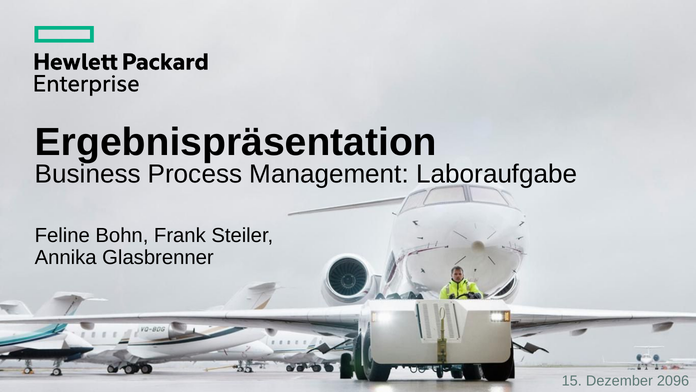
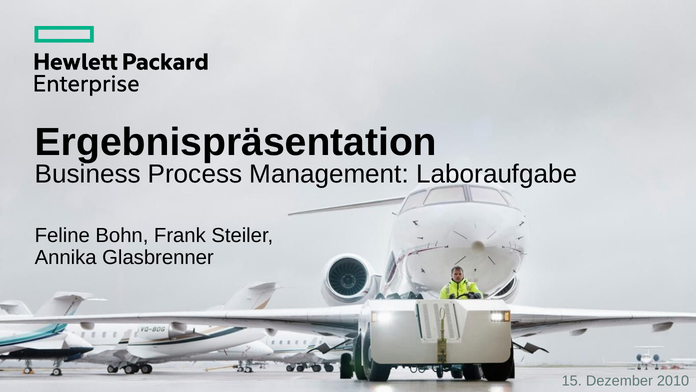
2096: 2096 -> 2010 (673, 380)
